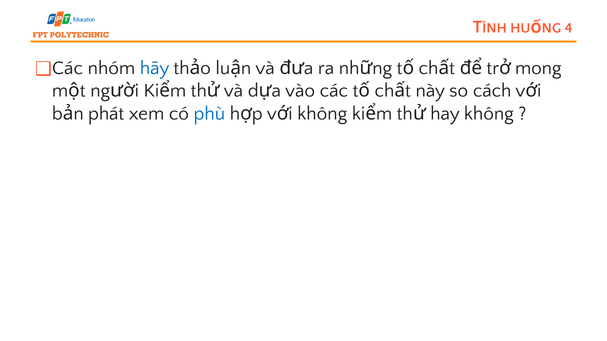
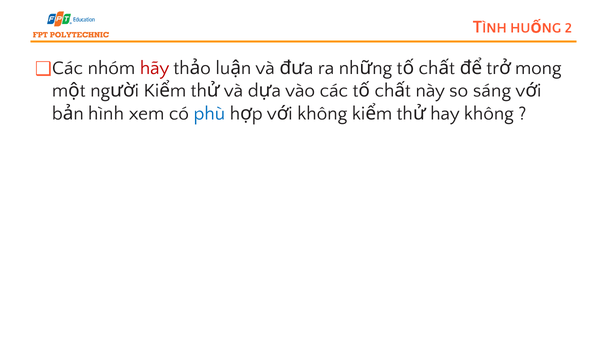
4: 4 -> 2 (568, 28)
hãy colour: blue -> red (155, 68)
cách: cách -> sáng (492, 91)
phát: phát -> hình (106, 114)
